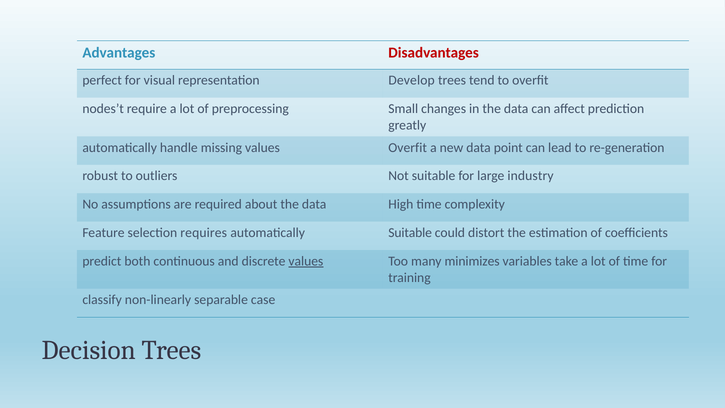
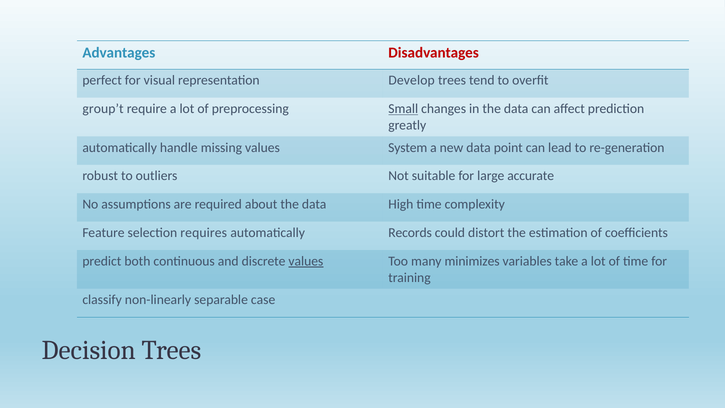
nodes’t: nodes’t -> group’t (103, 109)
Small underline: none -> present (403, 109)
values Overfit: Overfit -> System (408, 148)
industry: industry -> accurate (531, 176)
automatically Suitable: Suitable -> Records (410, 233)
